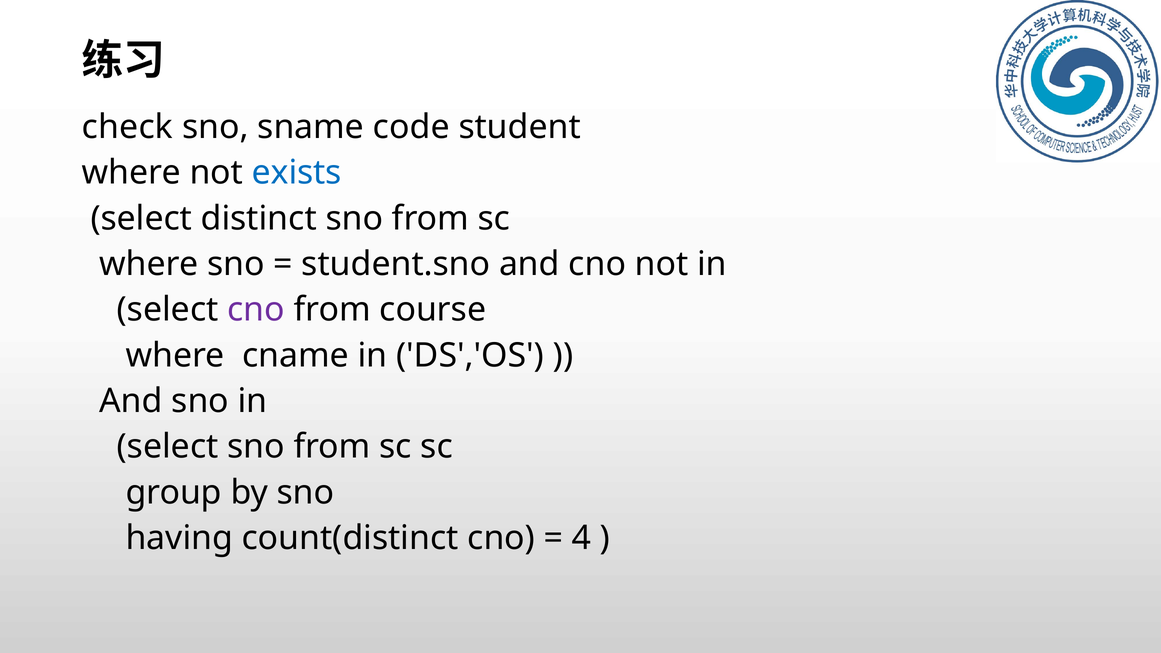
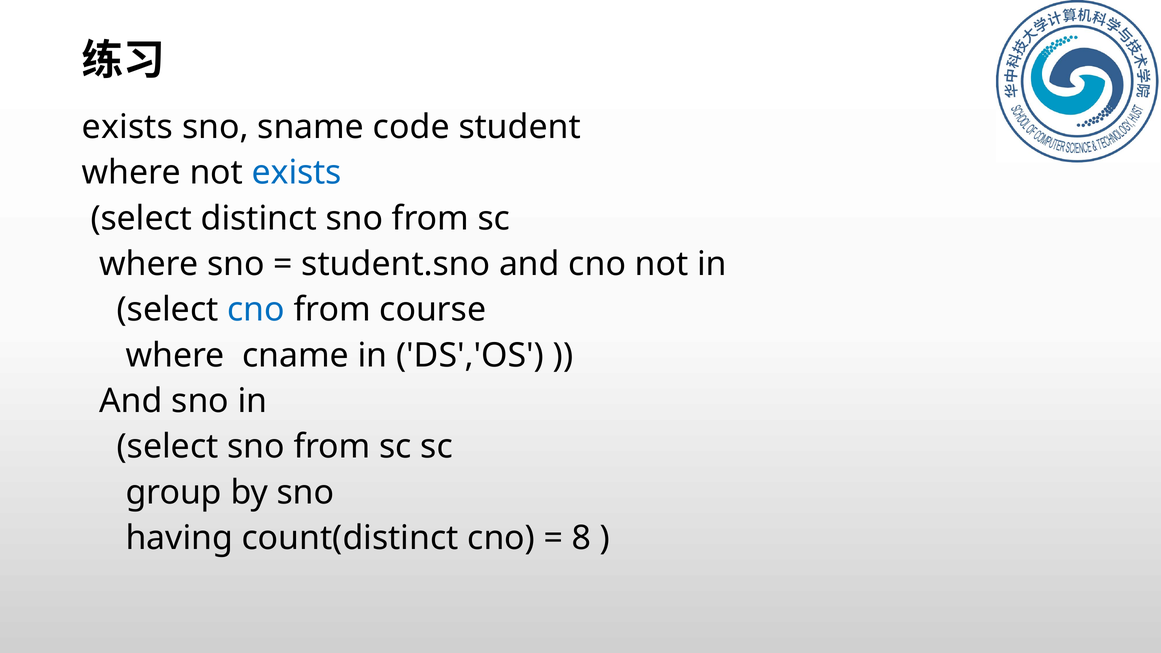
check: check -> exists (127, 127)
cno colour: purple -> blue (256, 310)
4: 4 -> 8 (582, 538)
